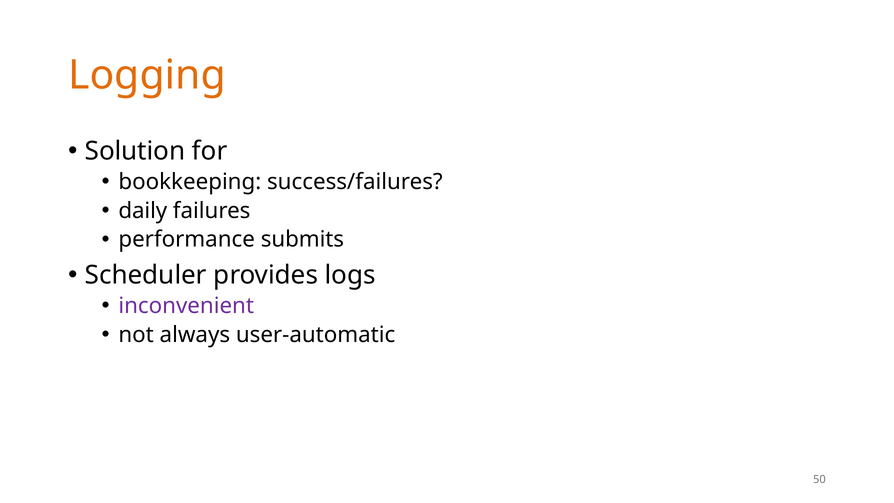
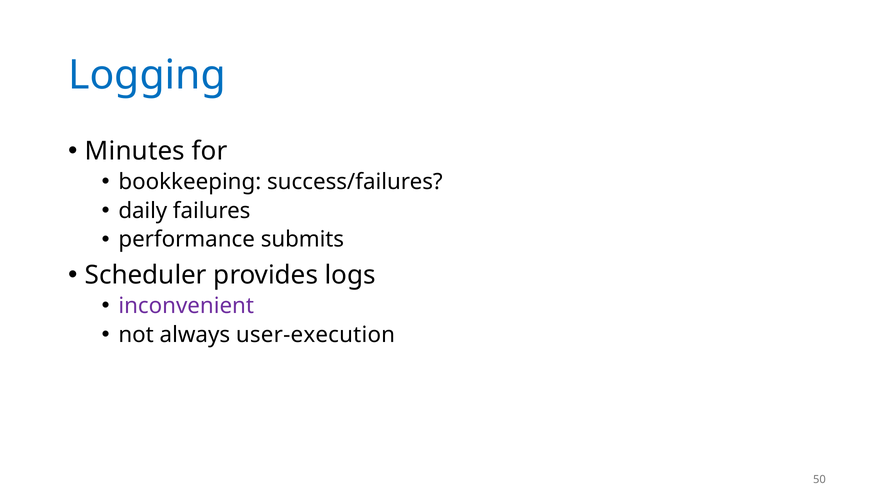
Logging colour: orange -> blue (147, 75)
Solution: Solution -> Minutes (135, 151)
user-automatic: user-automatic -> user-execution (315, 335)
